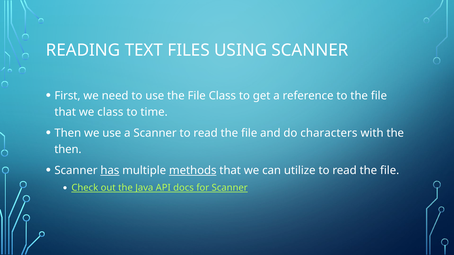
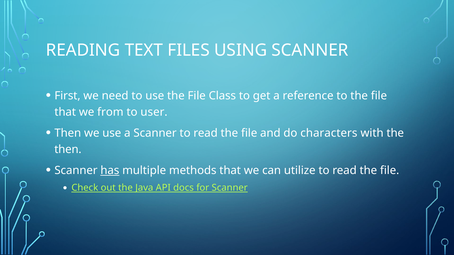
we class: class -> from (110, 112)
time: time -> user (154, 112)
methods underline: present -> none (193, 171)
